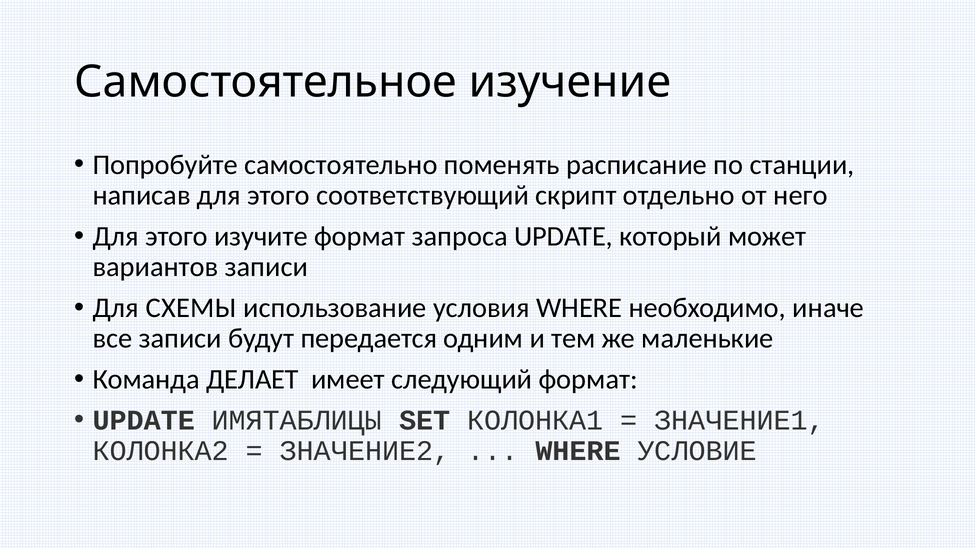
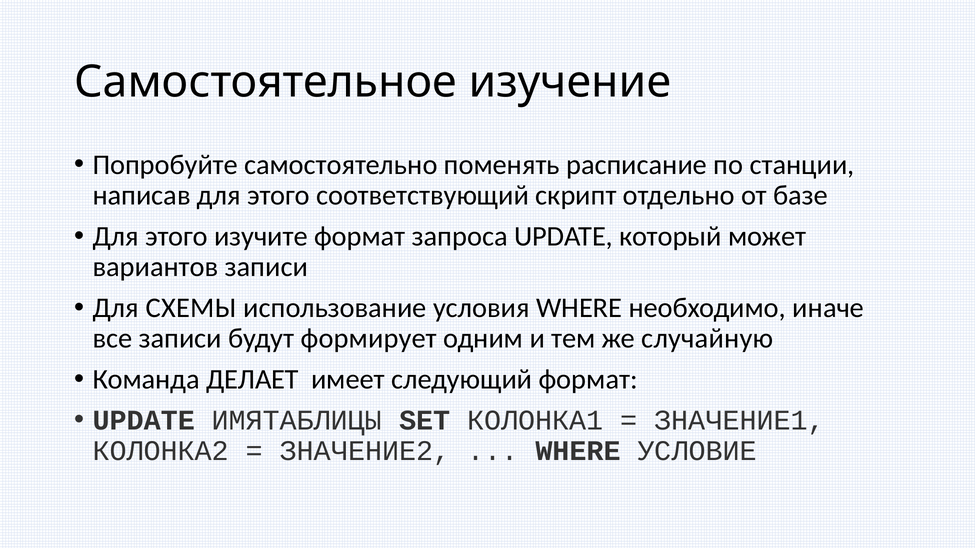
него: него -> базе (801, 196)
передается: передается -> формирует (369, 339)
маленькие: маленькие -> случайную (707, 339)
